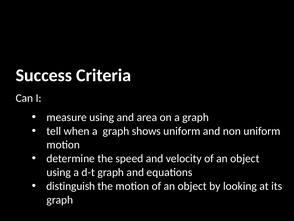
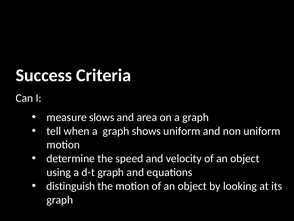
measure using: using -> slows (102, 117)
